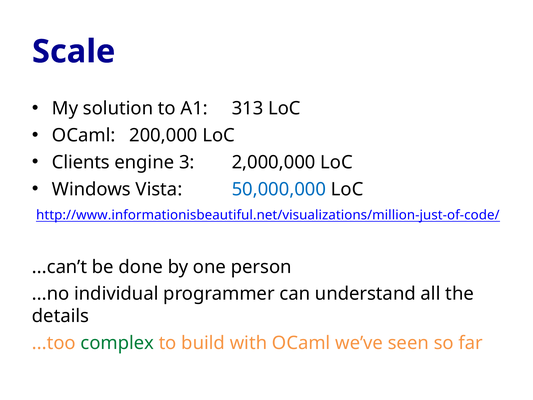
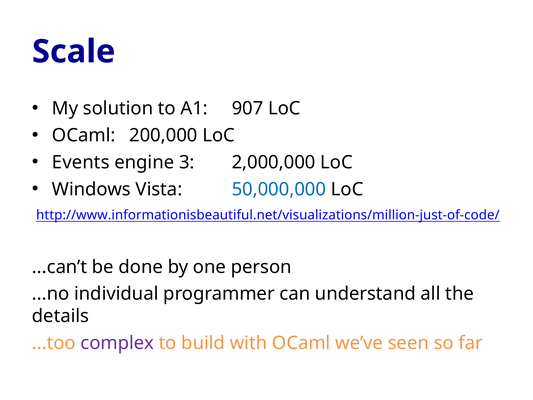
313: 313 -> 907 (248, 108)
Clients: Clients -> Events (81, 162)
complex colour: green -> purple (117, 343)
